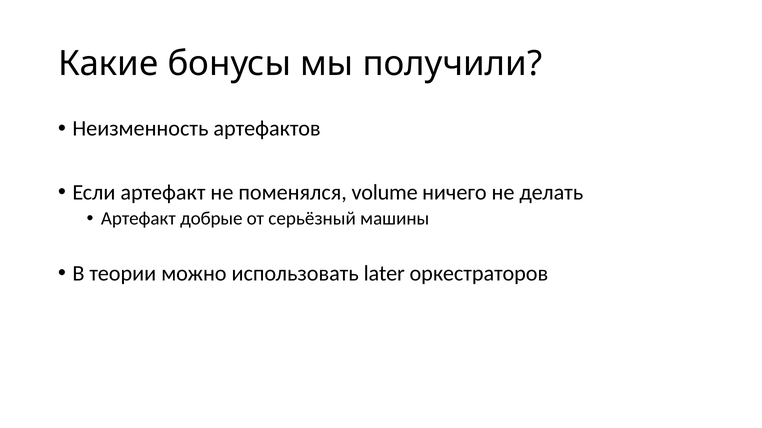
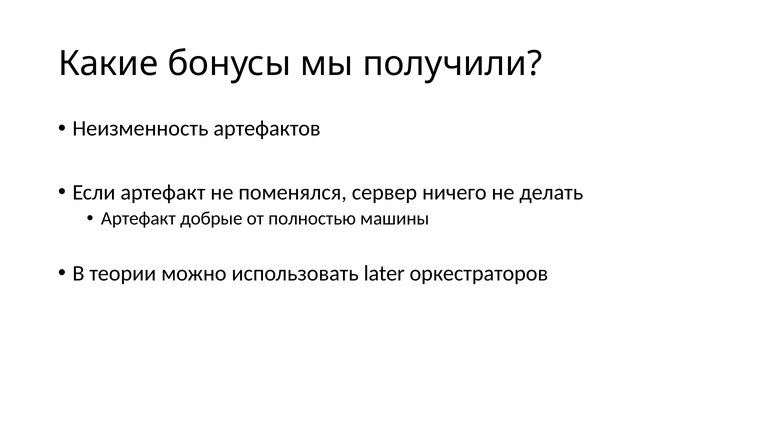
volume: volume -> сервер (385, 193)
серьёзный: серьёзный -> полностью (312, 219)
